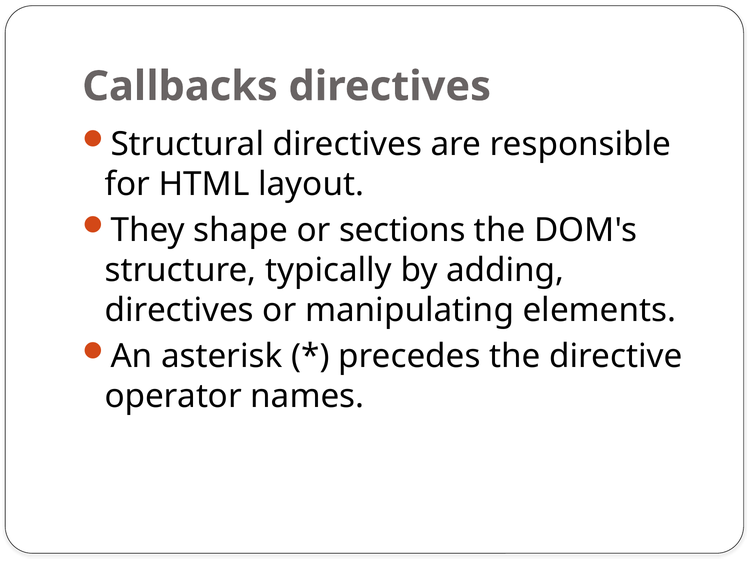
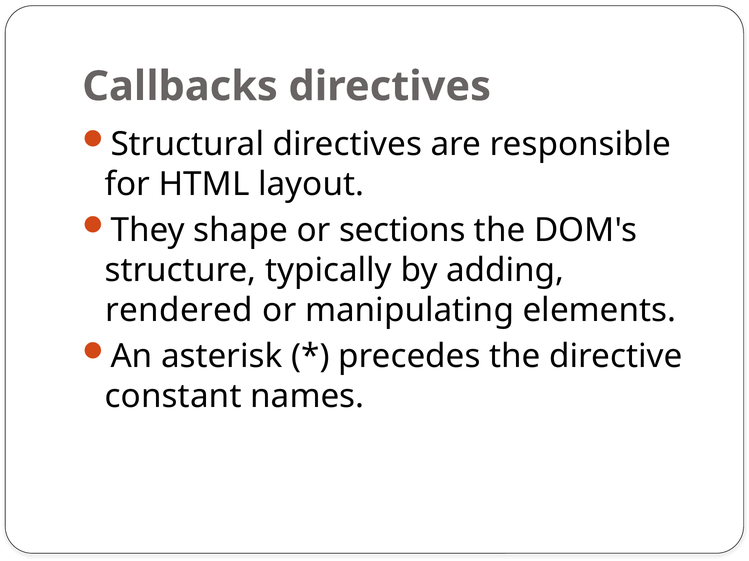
directives: directives -> rendered (179, 311)
operator: operator -> constant (173, 397)
